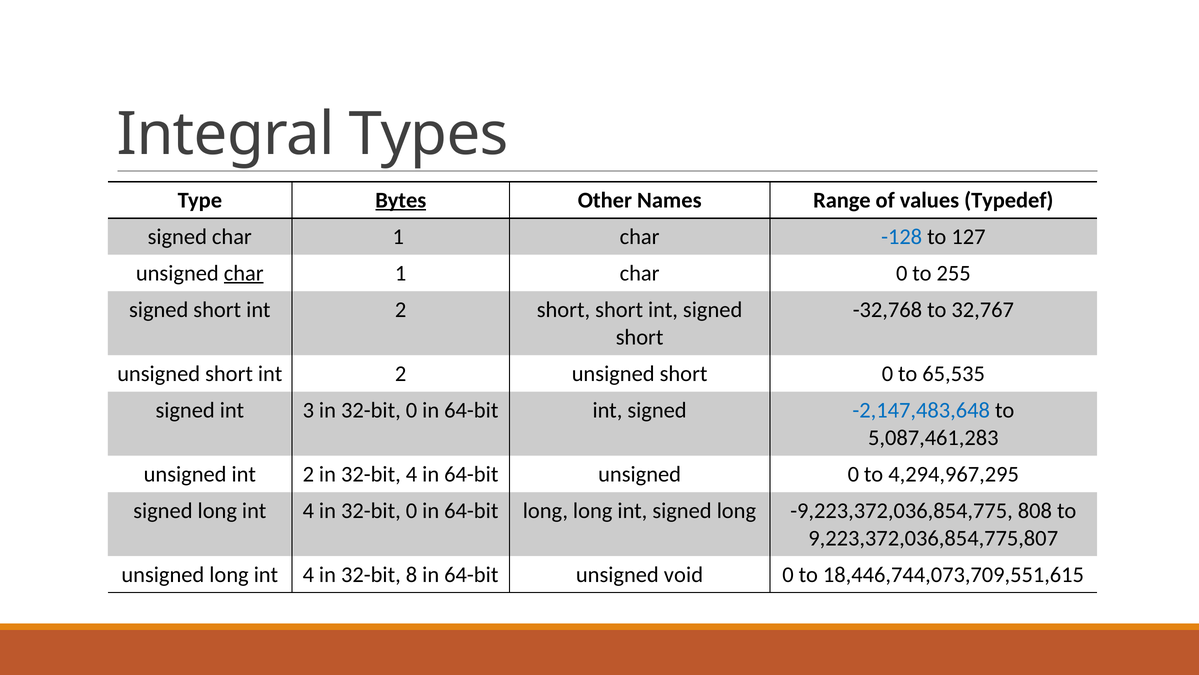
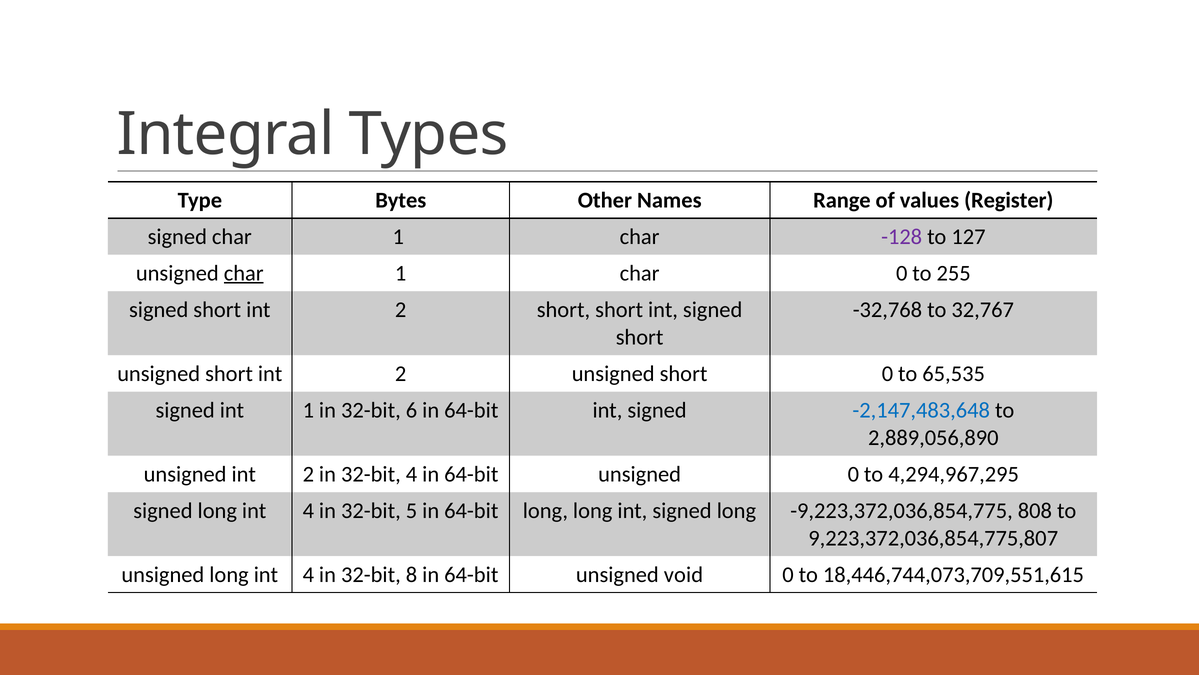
Bytes underline: present -> none (401, 200)
Typedef: Typedef -> Register (1009, 200)
-128 colour: blue -> purple (902, 237)
int 3: 3 -> 1 (308, 410)
0: 0 -> 6 (411, 410)
5,087,461,283: 5,087,461,283 -> 2,889,056,890 (933, 437)
4 in 32-bit 0: 0 -> 5 (411, 510)
